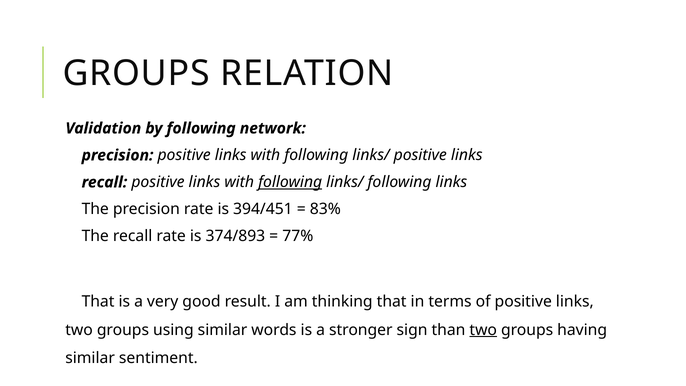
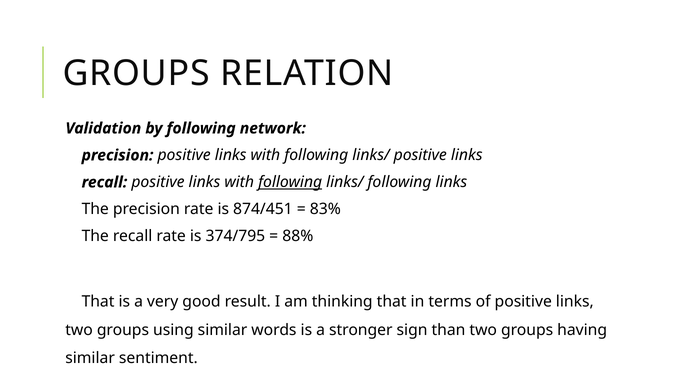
394/451: 394/451 -> 874/451 (263, 209)
374/893: 374/893 -> 374/795 (235, 236)
77%: 77% -> 88% (298, 236)
two underline: present -> none (483, 330)
